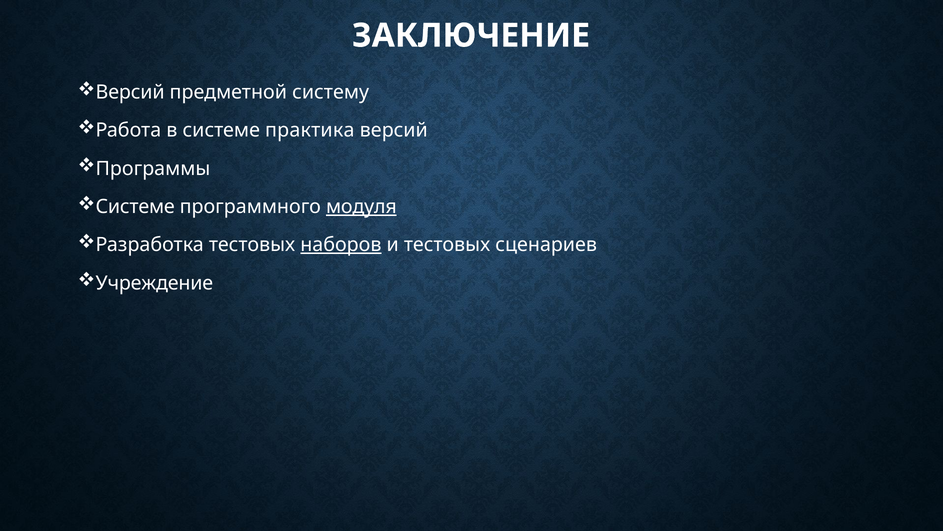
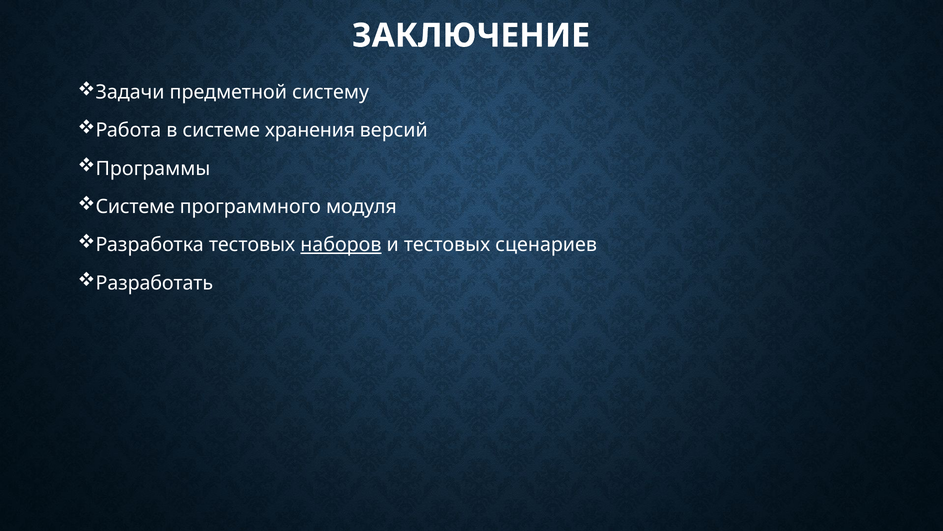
Версий: Версий -> Задачи (130, 92)
практика: практика -> хранения (310, 130)
модуля underline: present -> none (361, 206)
Учреждение: Учреждение -> Разработать (154, 283)
